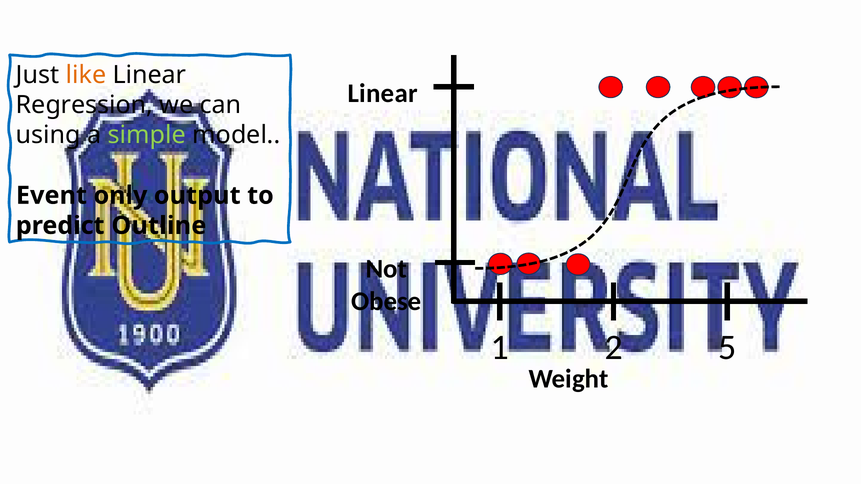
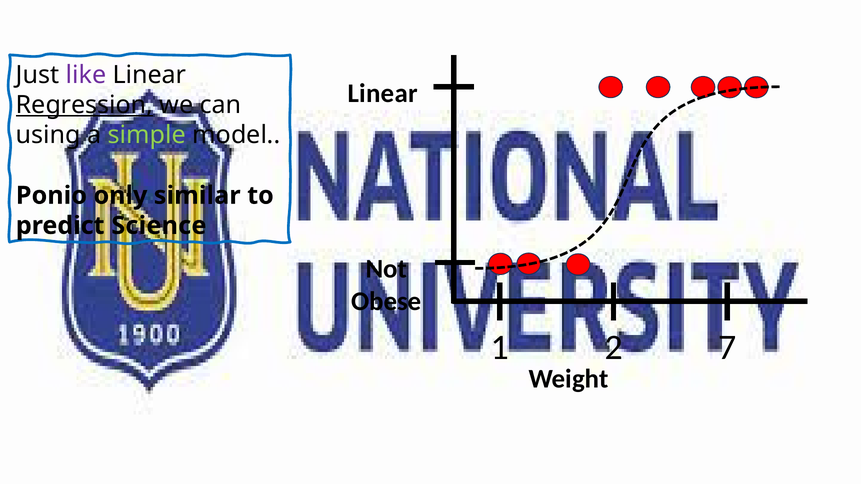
like colour: orange -> purple (86, 75)
Regression underline: none -> present (84, 105)
Event: Event -> Ponio (51, 196)
output: output -> similar (197, 196)
Outline: Outline -> Science (159, 226)
5: 5 -> 7 (727, 348)
